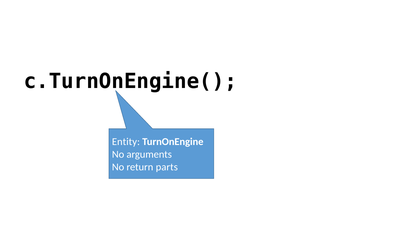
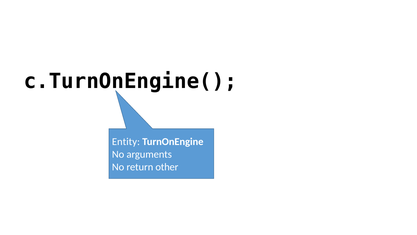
parts: parts -> other (167, 167)
